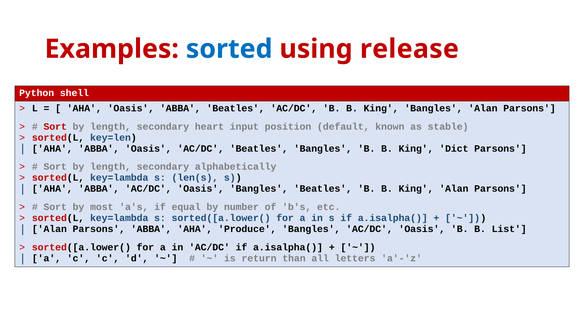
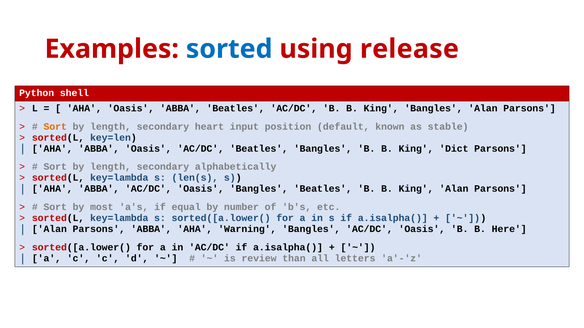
Sort colour: red -> orange (55, 127)
Produce: Produce -> Warning (247, 229)
List: List -> Here (509, 229)
return: return -> review (259, 259)
